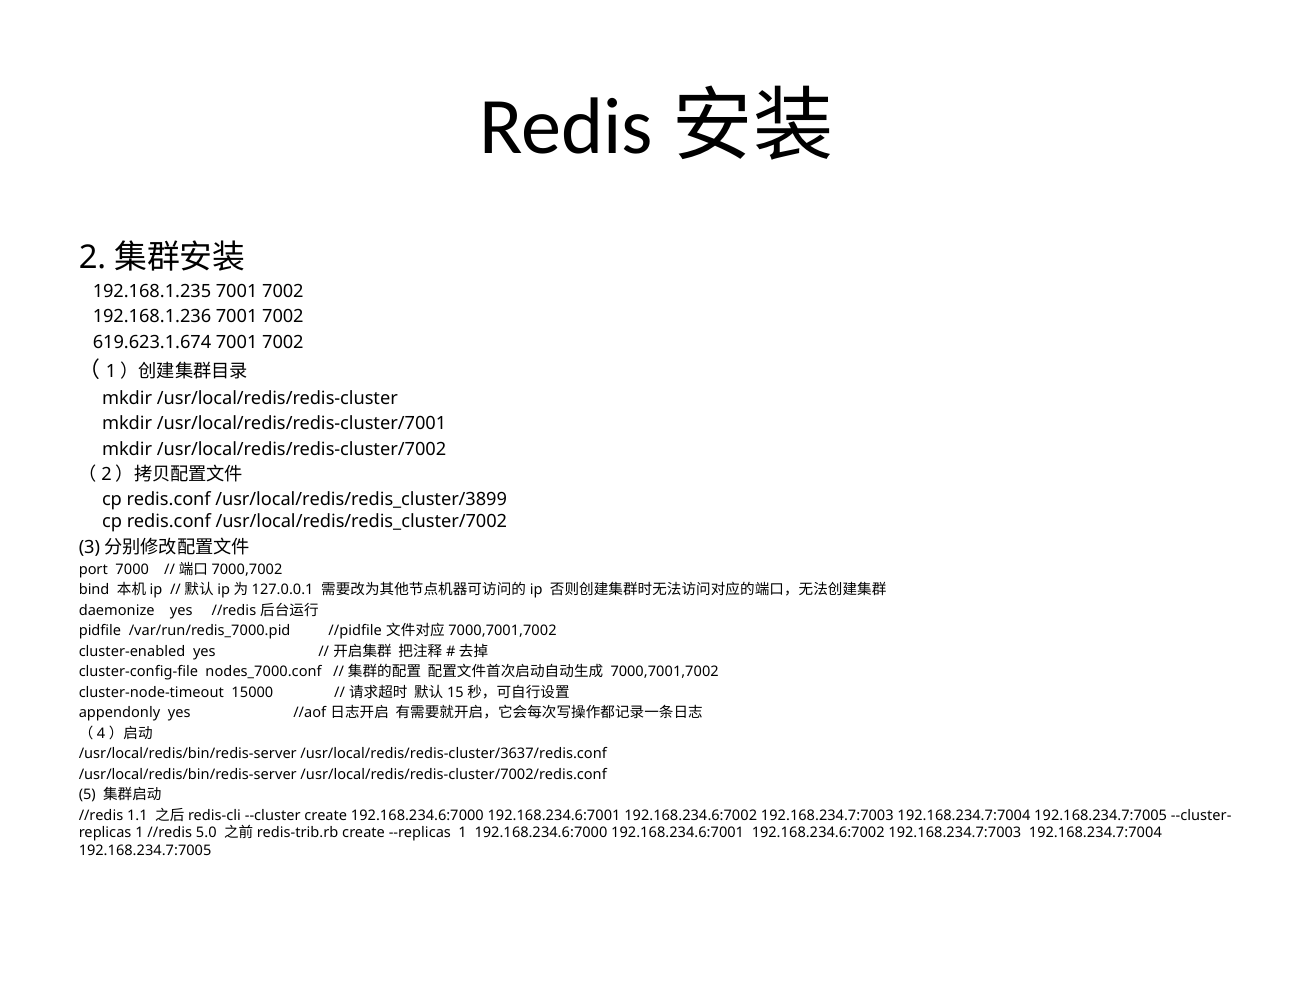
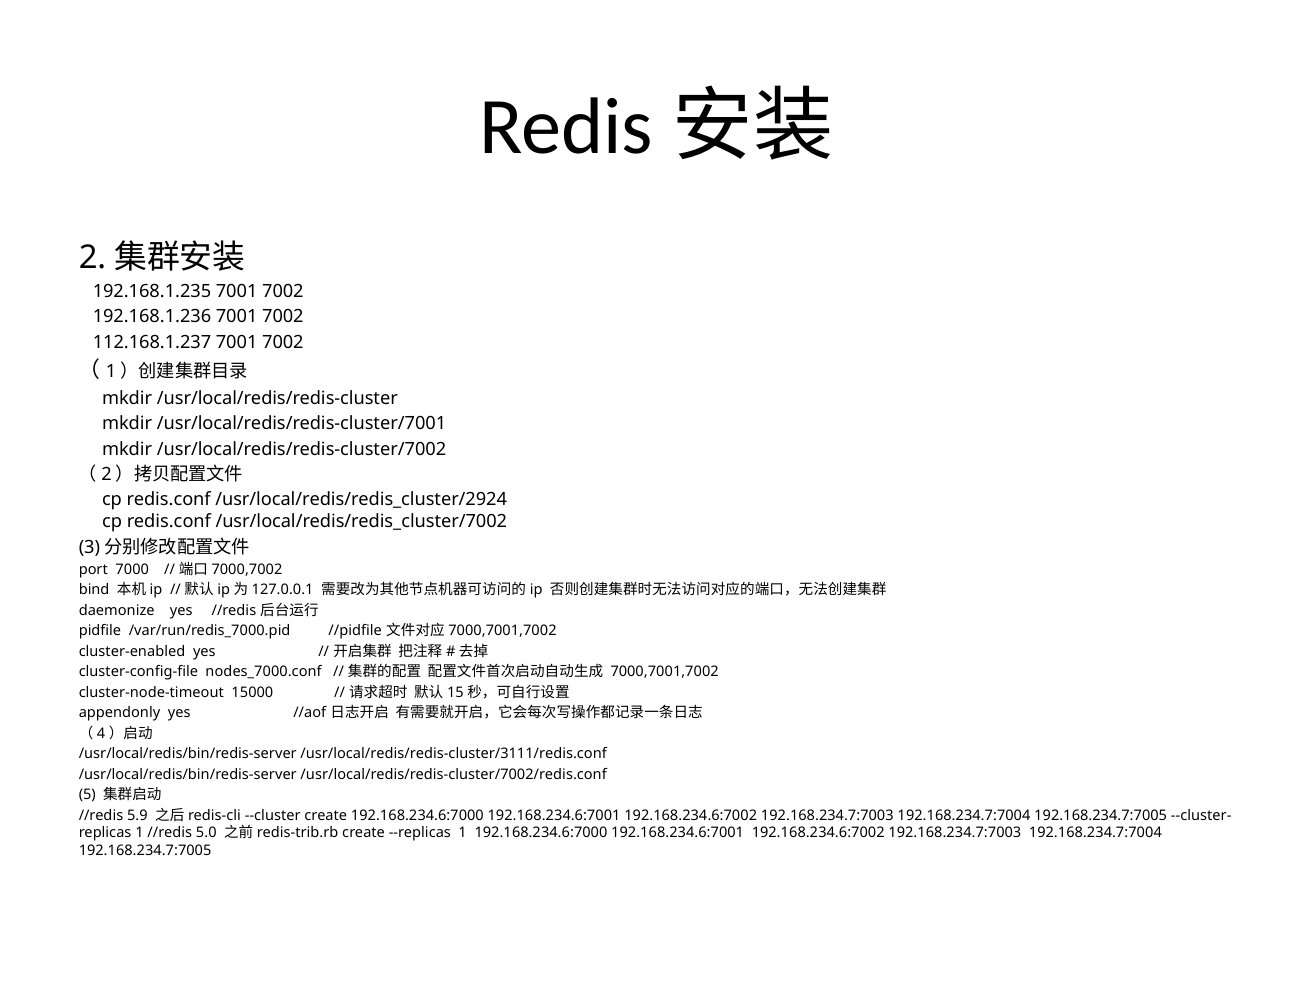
619.623.1.674: 619.623.1.674 -> 112.168.1.237 (152, 342)
/usr/local/redis/redis_cluster/3899: /usr/local/redis/redis_cluster/3899 -> /usr/local/redis/redis_cluster/2924 (361, 500)
/usr/local/redis/redis-cluster/3637/redis.conf: /usr/local/redis/redis-cluster/3637/redis.conf -> /usr/local/redis/redis-cluster/3111/redis.conf (454, 755)
1.1: 1.1 -> 5.9 (137, 816)
